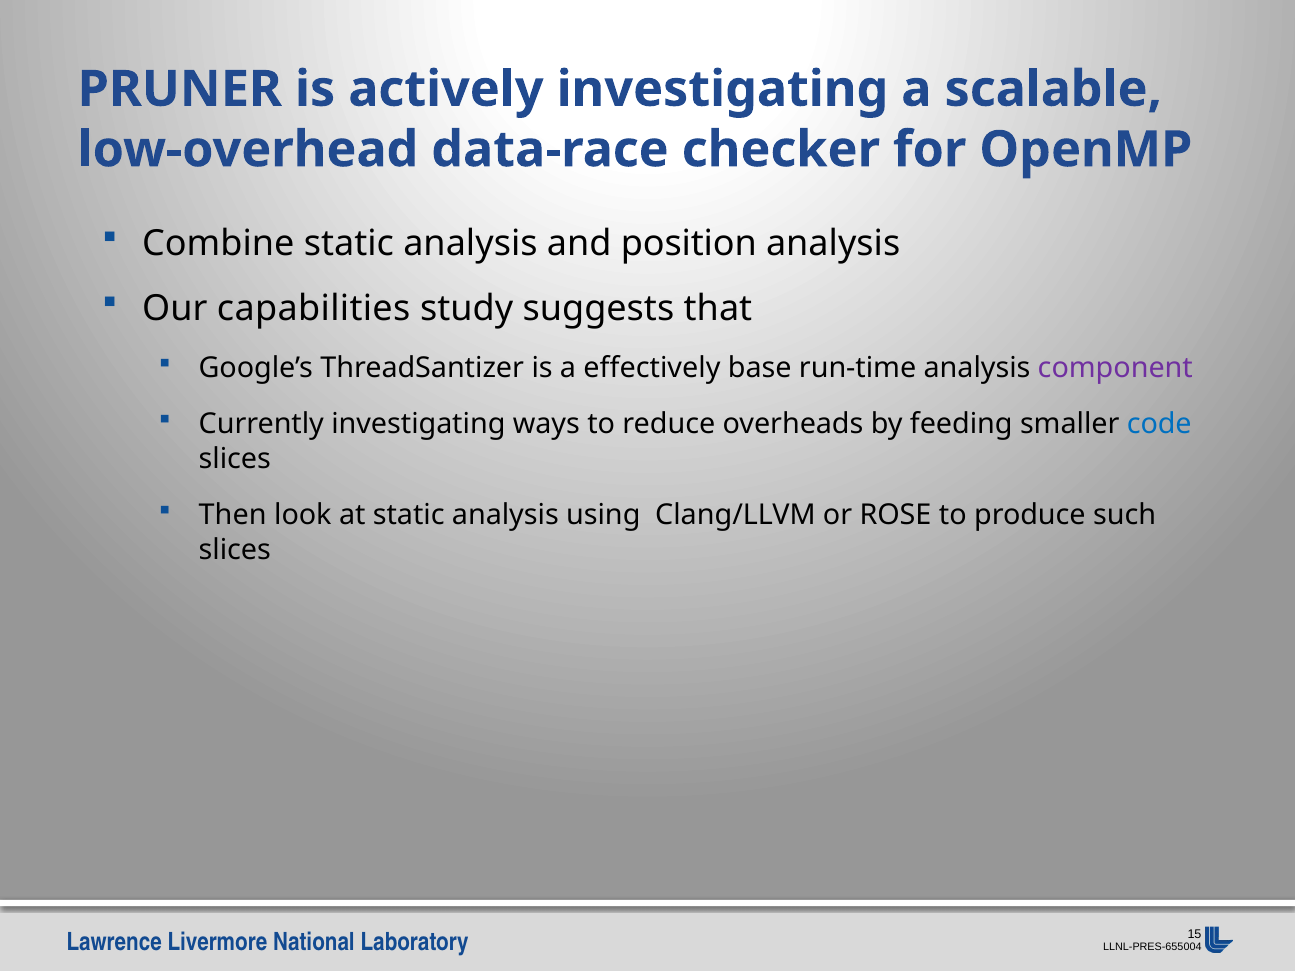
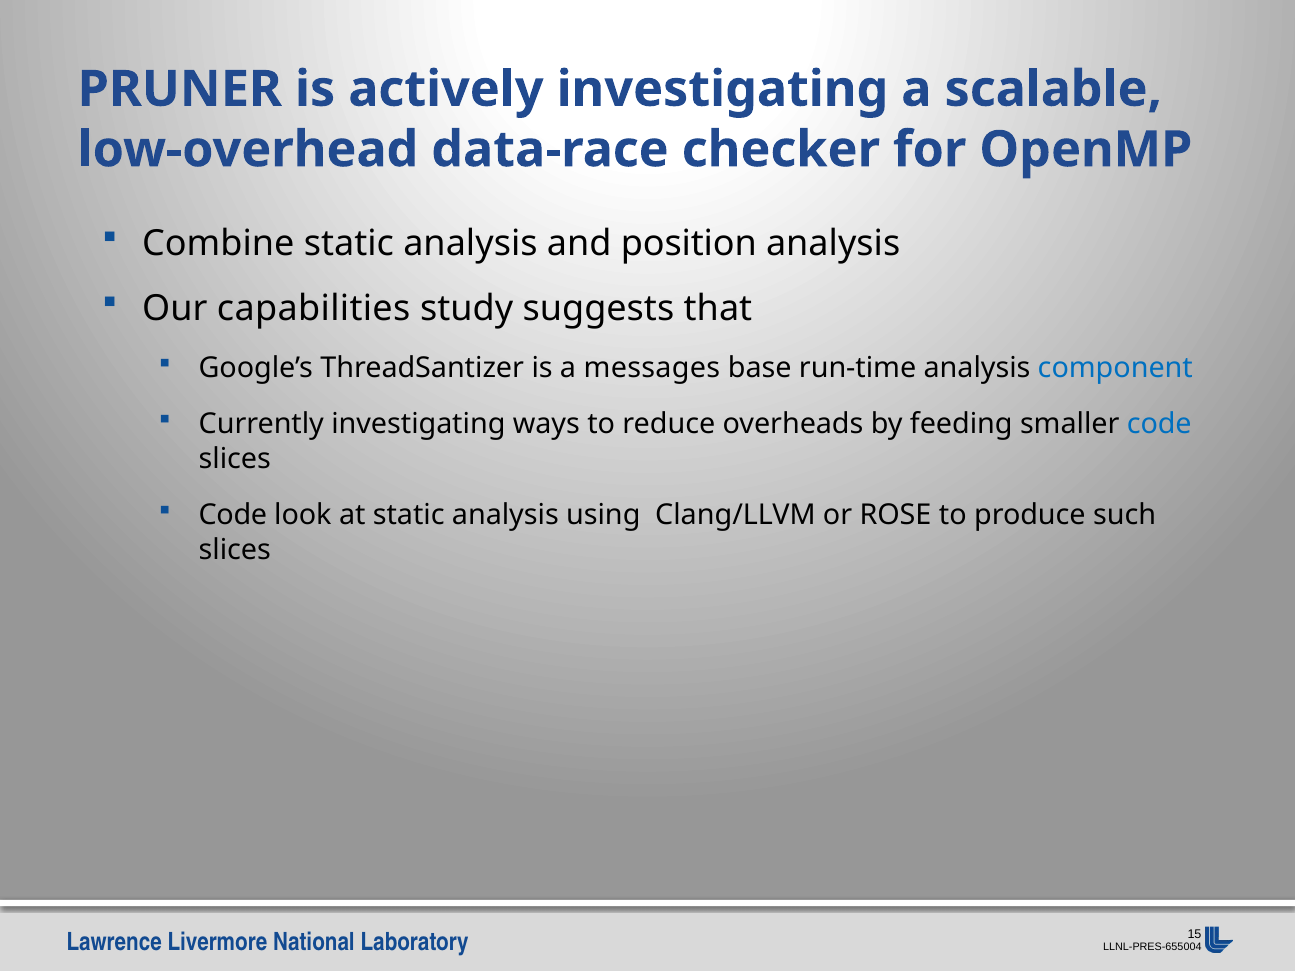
effectively: effectively -> messages (652, 368)
component colour: purple -> blue (1115, 368)
Then: Then -> Code (233, 515)
